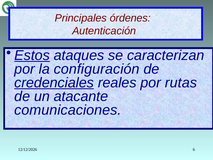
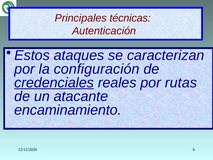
órdenes: órdenes -> técnicas (130, 18)
Estos underline: present -> none (32, 55)
comunicaciones: comunicaciones -> encaminamiento (68, 110)
